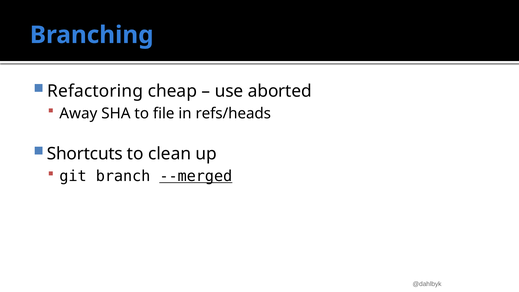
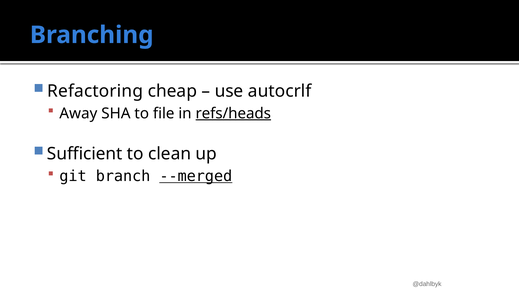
aborted: aborted -> autocrlf (280, 91)
refs/heads underline: none -> present (233, 113)
Shortcuts: Shortcuts -> Sufficient (85, 154)
